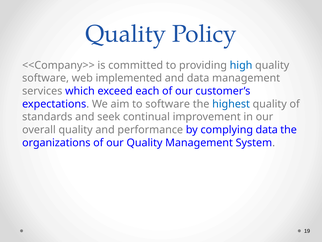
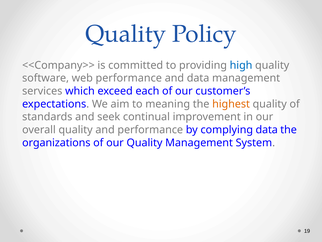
web implemented: implemented -> performance (129, 78)
to software: software -> meaning (168, 104)
highest colour: blue -> orange (231, 104)
